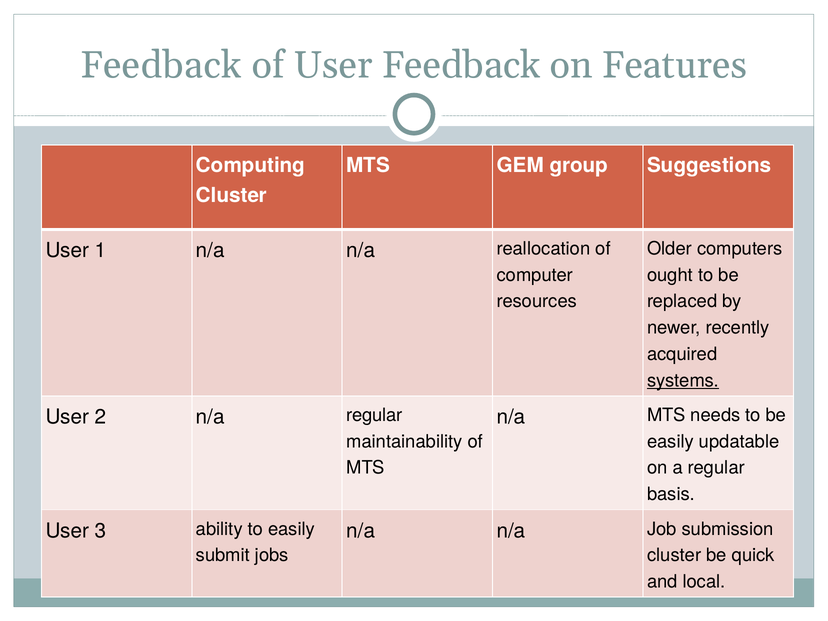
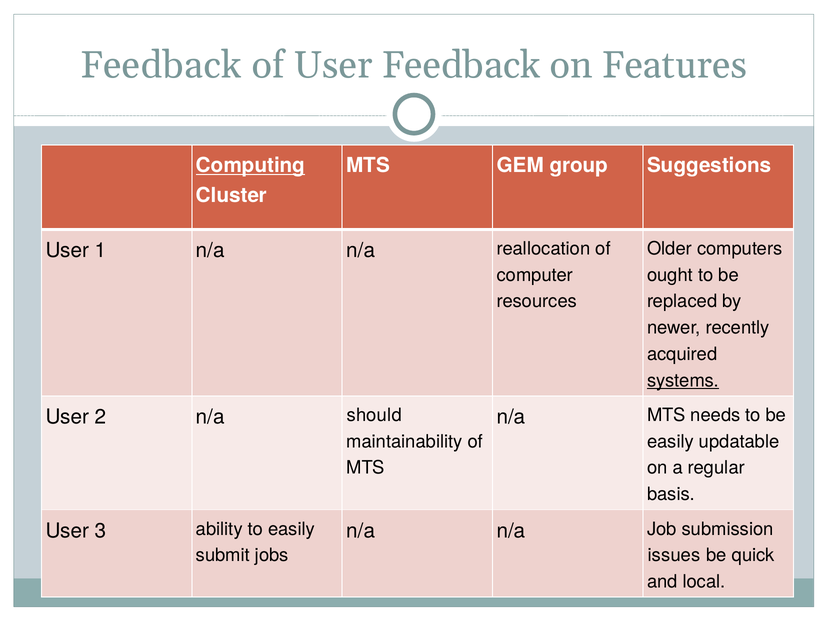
Computing underline: none -> present (251, 166)
n/a regular: regular -> should (374, 415)
cluster: cluster -> issues (674, 555)
